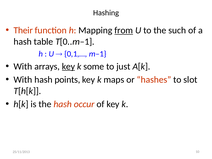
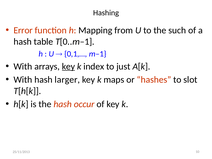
Their: Their -> Error (23, 30)
from underline: present -> none (124, 30)
some: some -> index (94, 66)
points: points -> larger (67, 80)
